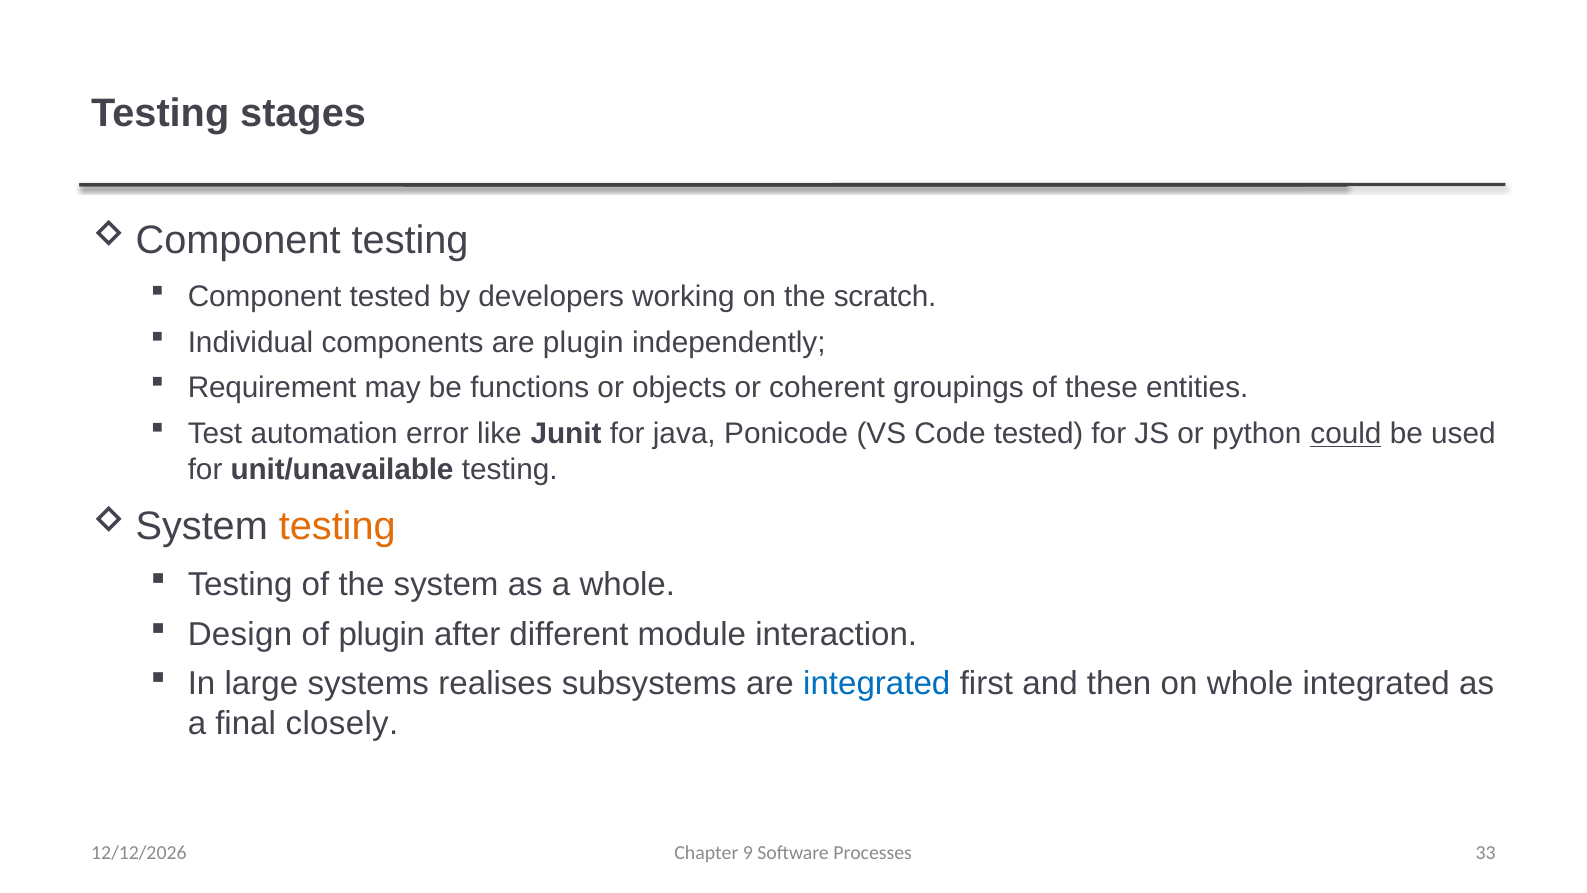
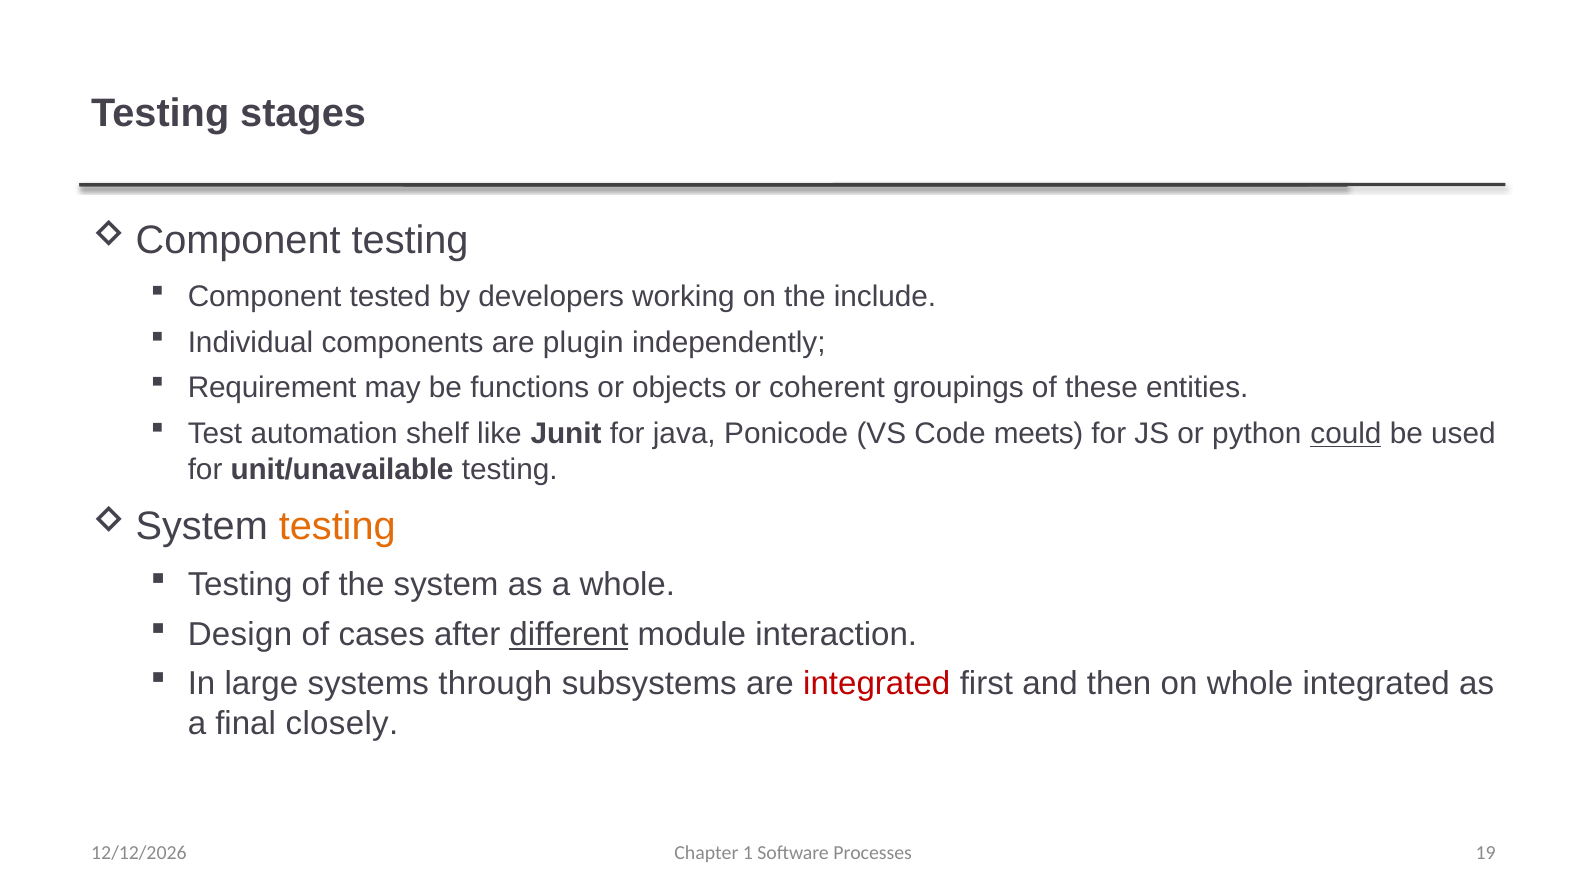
scratch: scratch -> include (885, 297)
error: error -> shelf (437, 434)
Code tested: tested -> meets (1039, 434)
of plugin: plugin -> cases (382, 634)
different underline: none -> present (569, 634)
realises: realises -> through (495, 684)
integrated colour: blue -> red (877, 684)
9: 9 -> 1 (748, 852)
33: 33 -> 19 (1486, 852)
